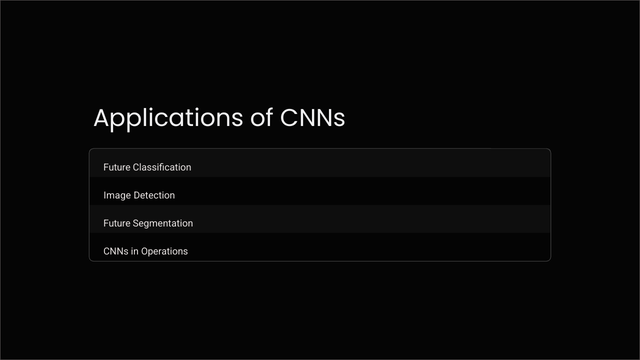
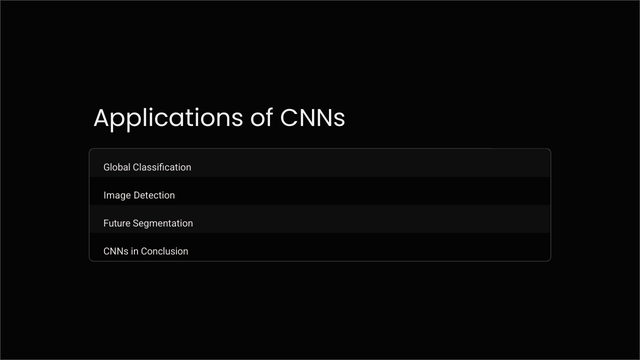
Future: Future -> Global (117, 168)
Operations: Operations -> Conclusion (165, 251)
